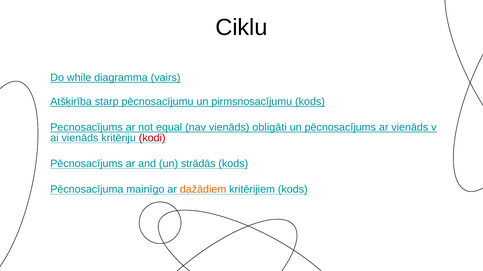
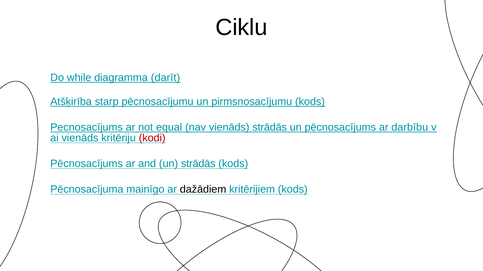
vairs: vairs -> darīt (166, 78)
vienāds obligāti: obligāti -> strādās (270, 128)
ar vienāds: vienāds -> darbību (410, 128)
dažādiem colour: orange -> black (203, 190)
